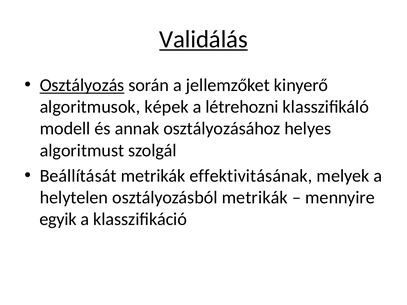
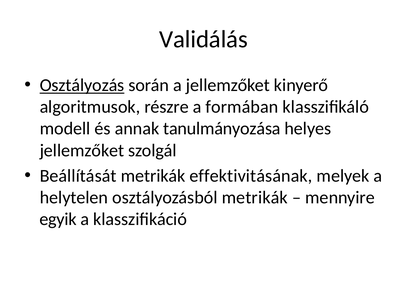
Validálás underline: present -> none (204, 39)
képek: képek -> részre (167, 107)
létrehozni: létrehozni -> formában (242, 107)
osztályozásához: osztályozásához -> tanulmányozása (222, 129)
algoritmust: algoritmust -> jellemzőket (82, 151)
